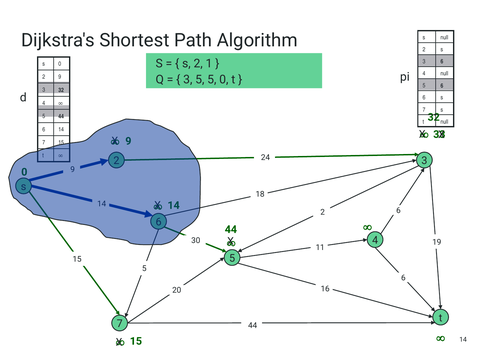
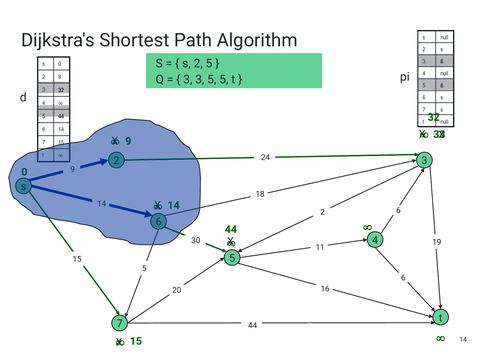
2 1: 1 -> 5 (209, 63)
3 5: 5 -> 3 (200, 79)
5 0: 0 -> 5 (224, 79)
